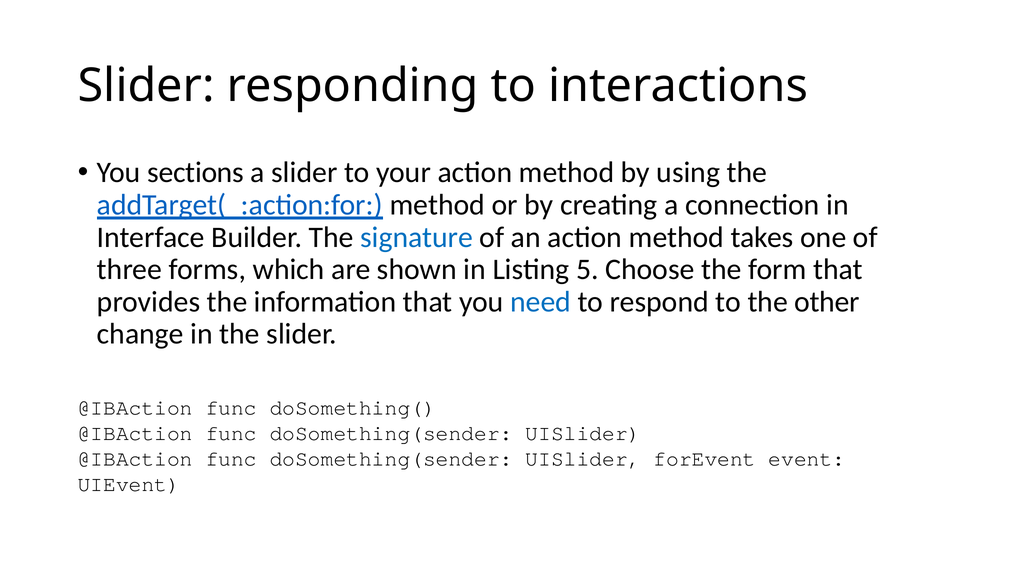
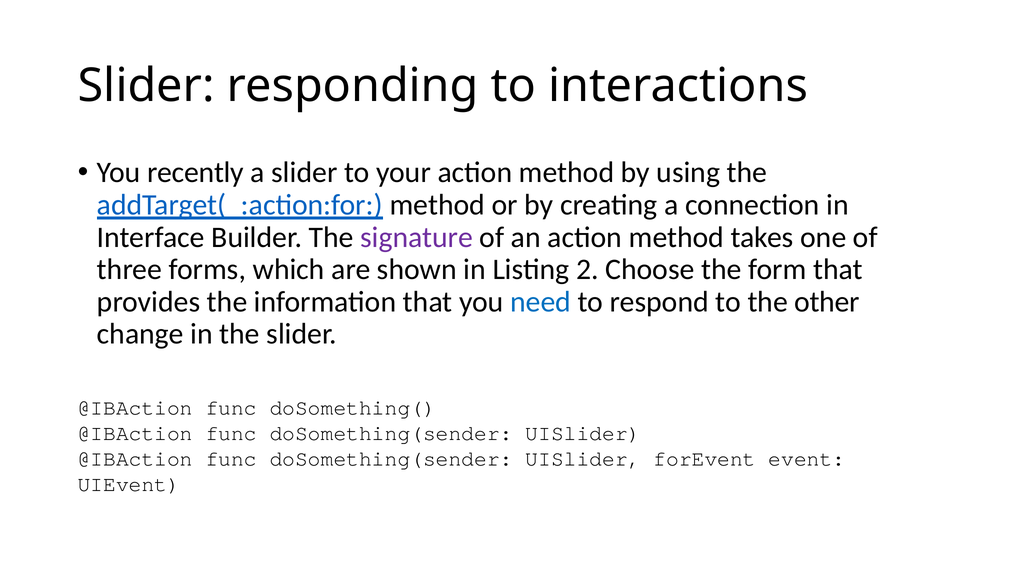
sections: sections -> recently (196, 173)
signature colour: blue -> purple (417, 238)
5: 5 -> 2 (587, 270)
